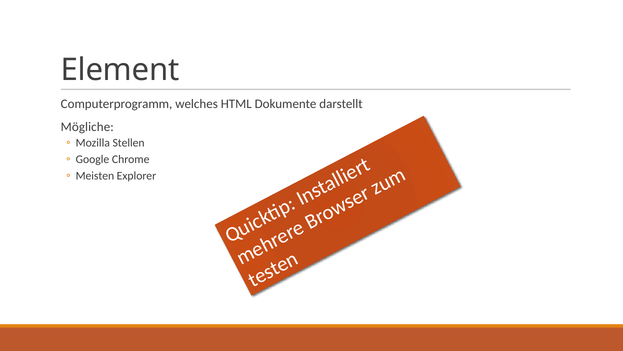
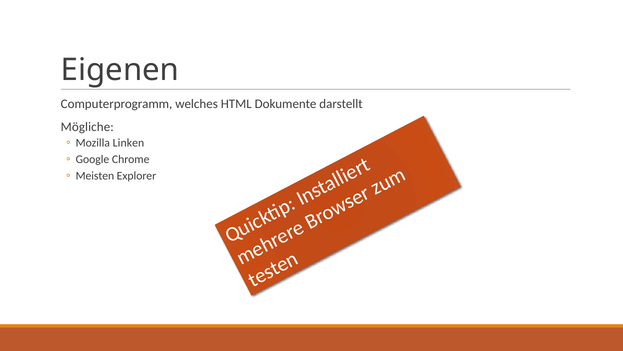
Element: Element -> Eigenen (120, 70)
Stellen: Stellen -> Linken (128, 143)
